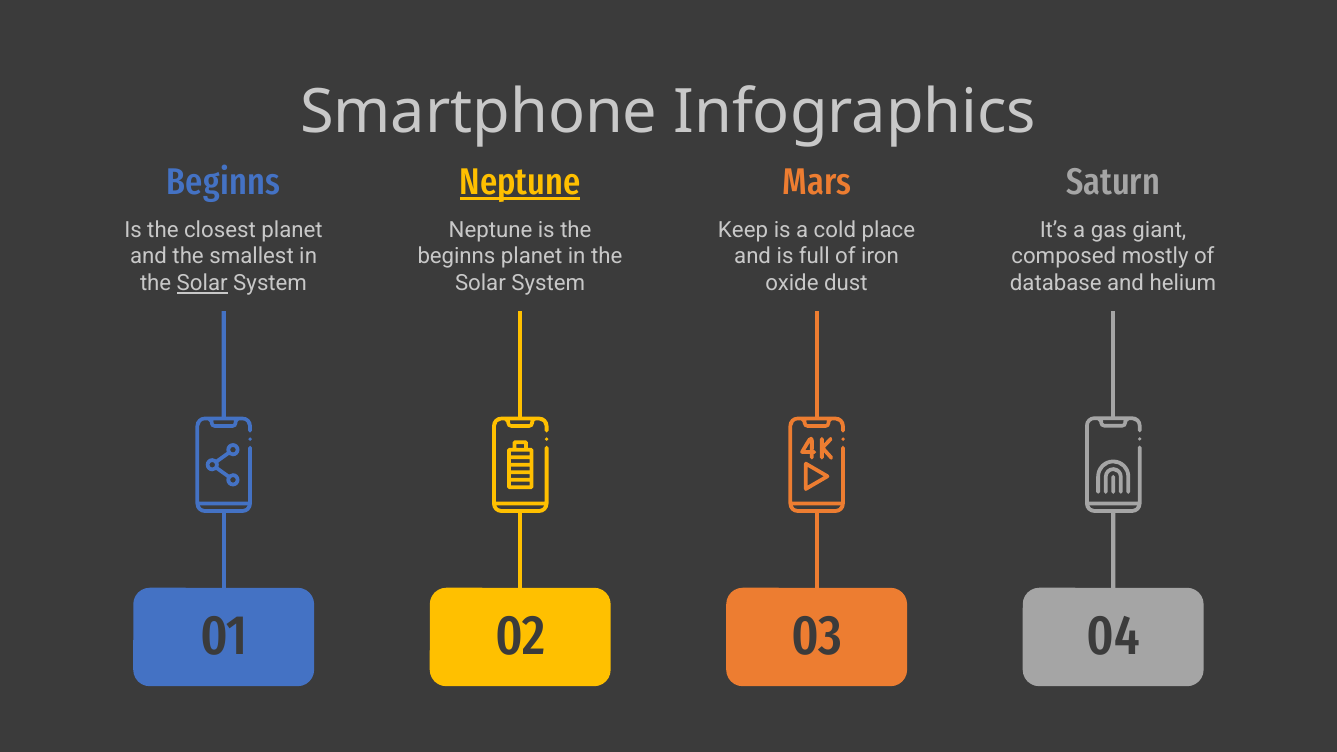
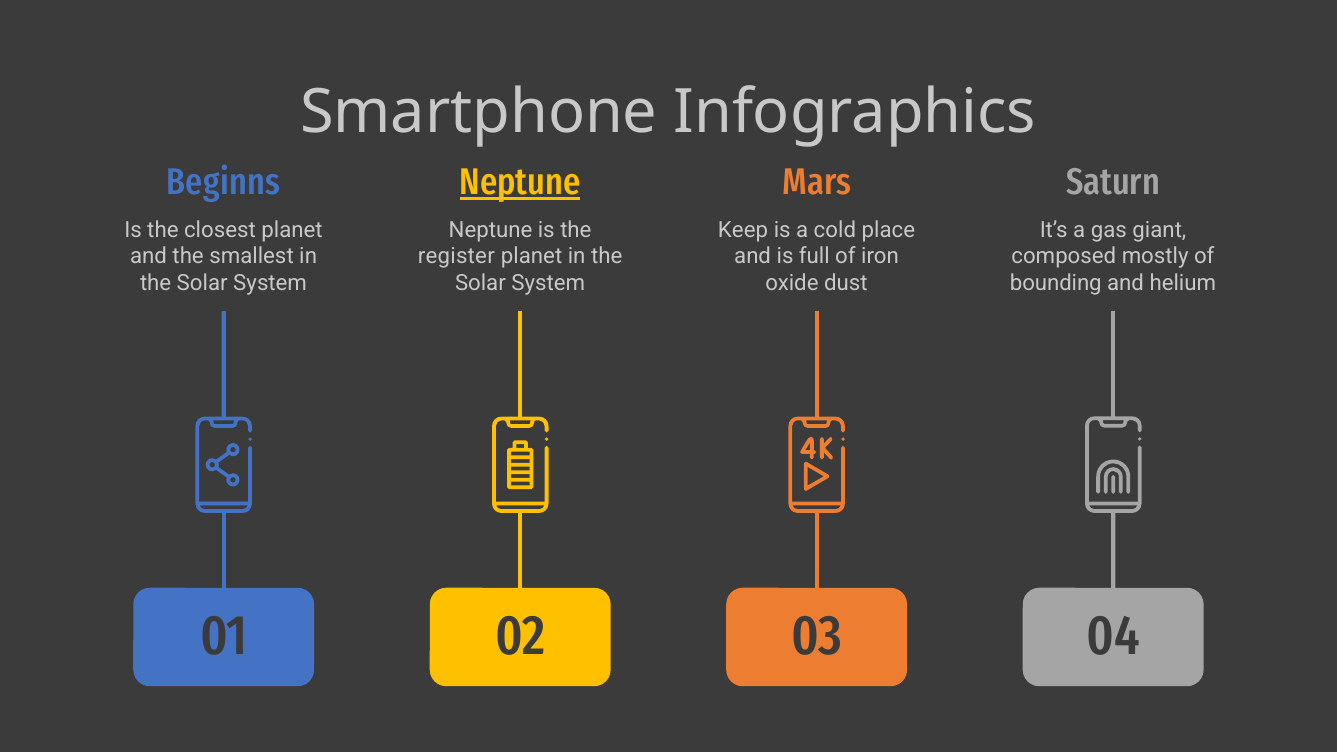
beginns: beginns -> register (456, 257)
Solar underline: present -> none (202, 283)
database: database -> bounding (1056, 283)
